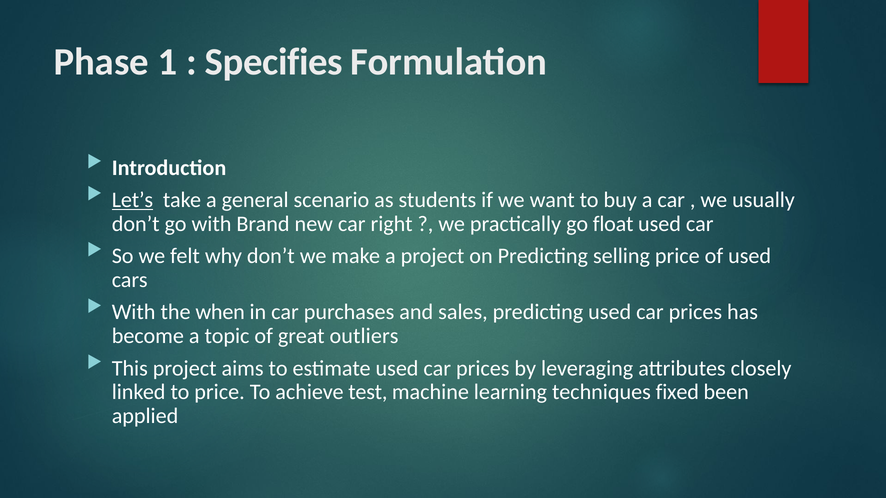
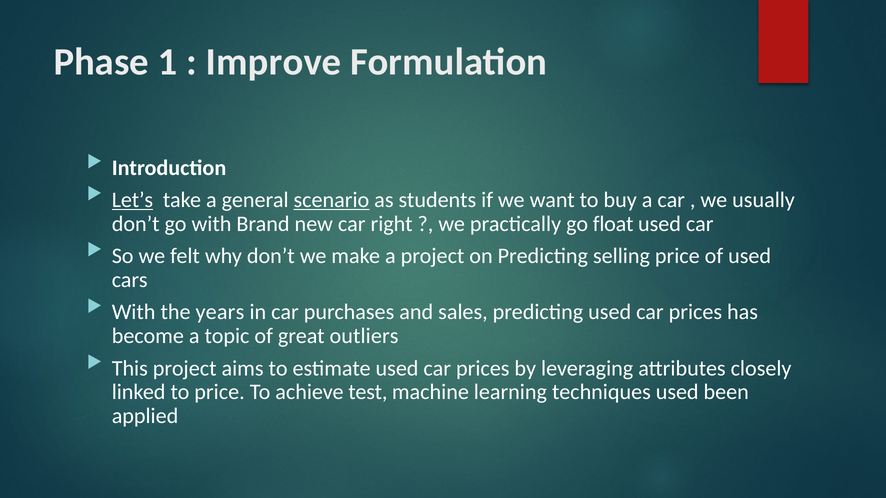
Specifies: Specifies -> Improve (274, 62)
scenario underline: none -> present (331, 200)
when: when -> years (220, 312)
techniques fixed: fixed -> used (677, 392)
